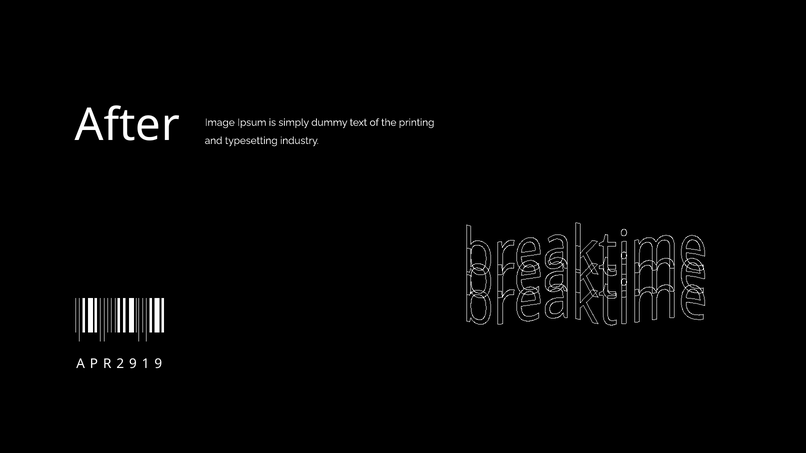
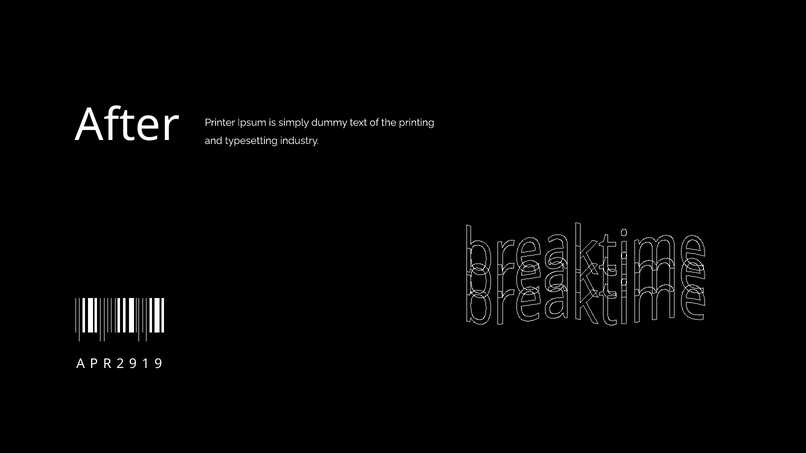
Image: Image -> Printer (220, 123)
